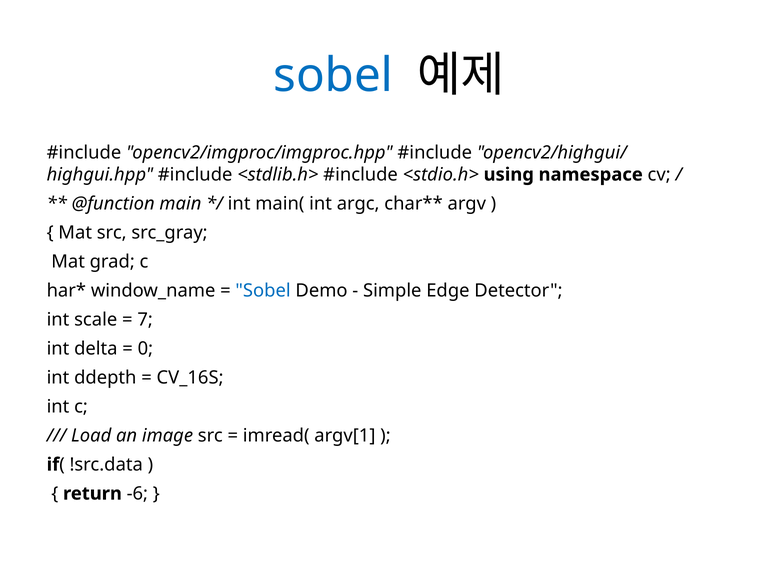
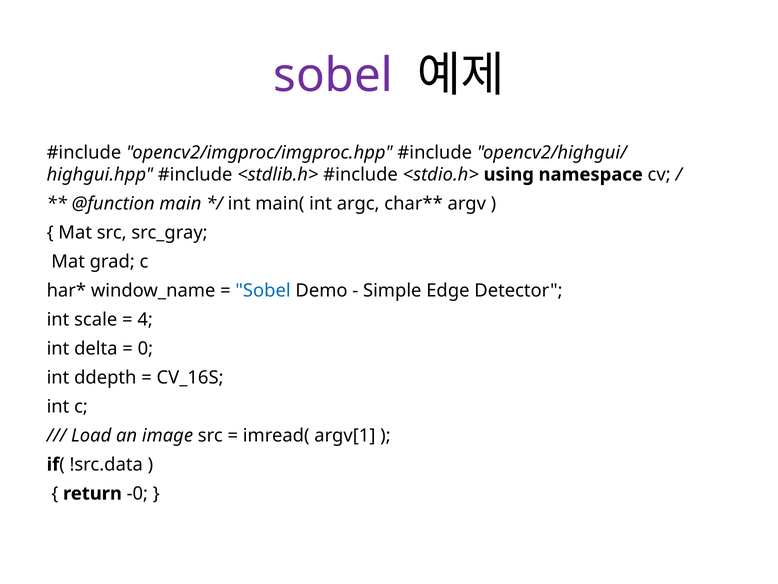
sobel colour: blue -> purple (333, 75)
7: 7 -> 4 (145, 319)
-6: -6 -> -0 (137, 493)
